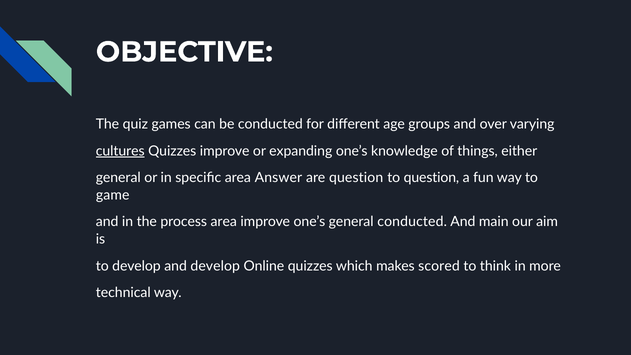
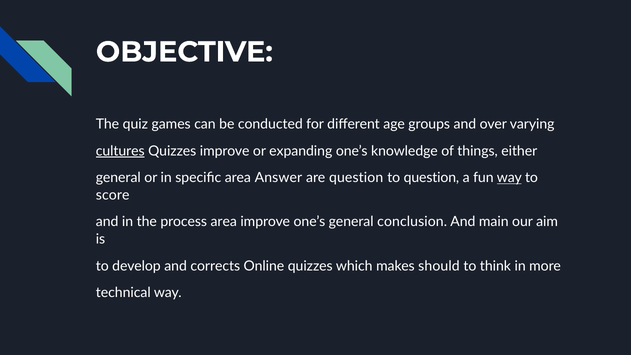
way underline: none -> present (509, 178)
game: game -> score (113, 195)
general conducted: conducted -> conclusion (412, 222)
and develop: develop -> corrects (215, 266)
scored: scored -> should (439, 266)
